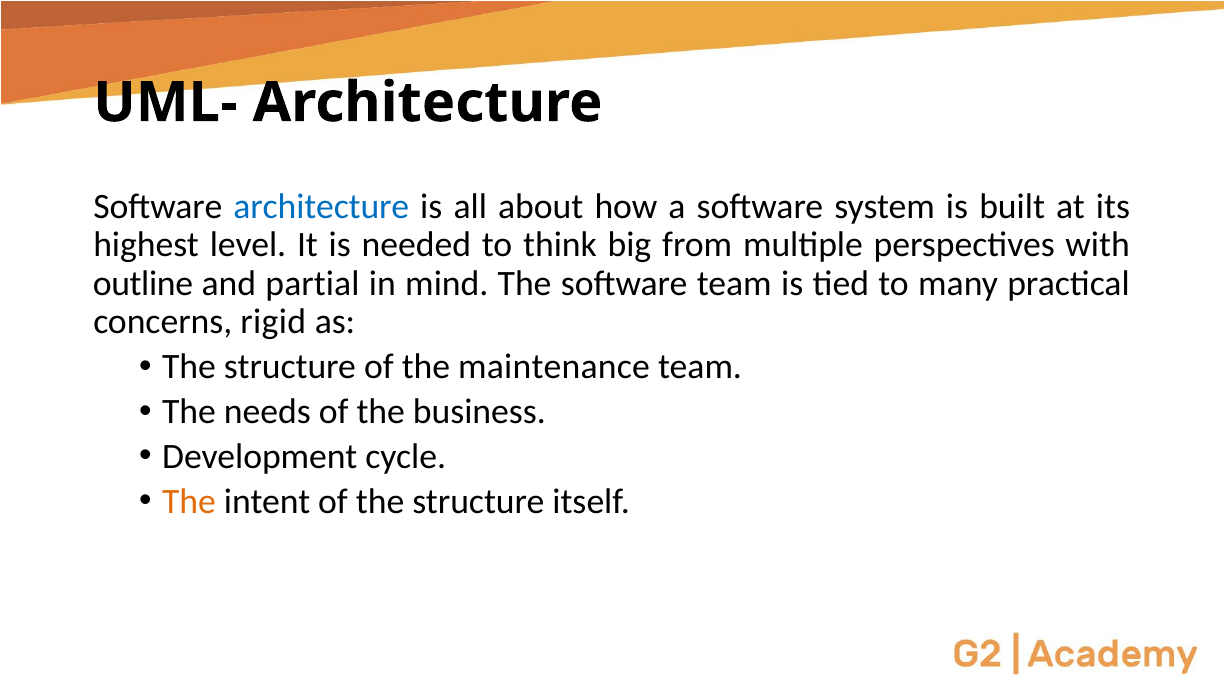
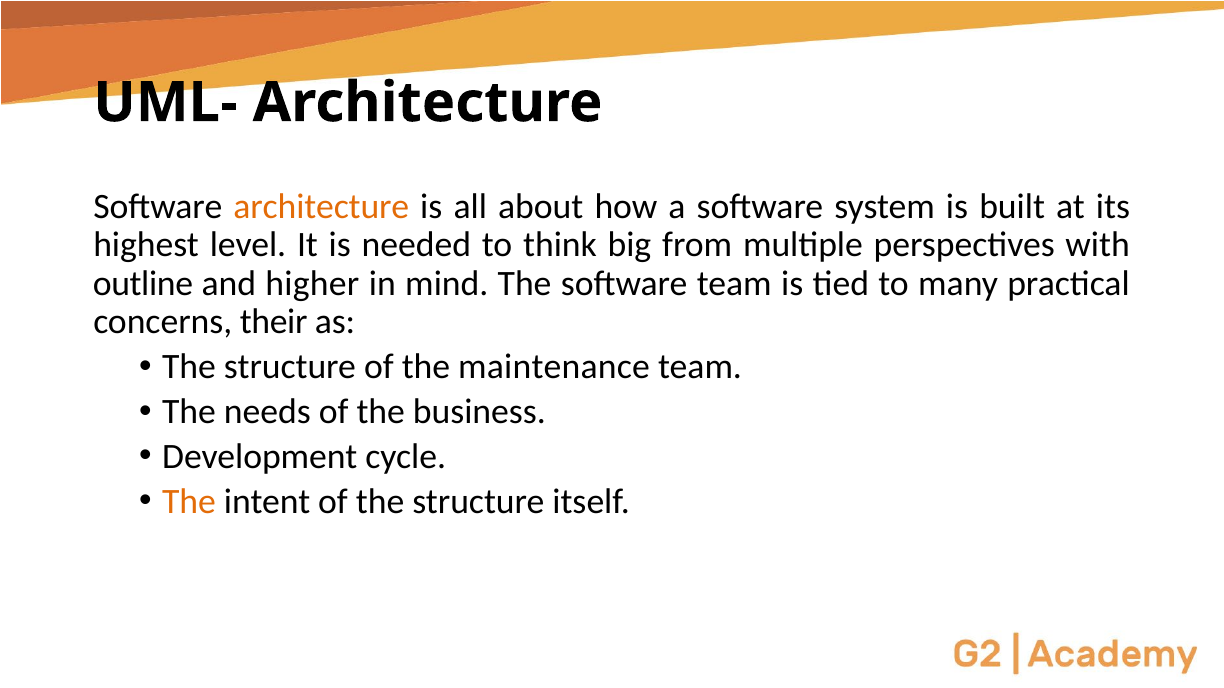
architecture colour: blue -> orange (321, 207)
partial: partial -> higher (312, 284)
rigid: rigid -> their (274, 322)
